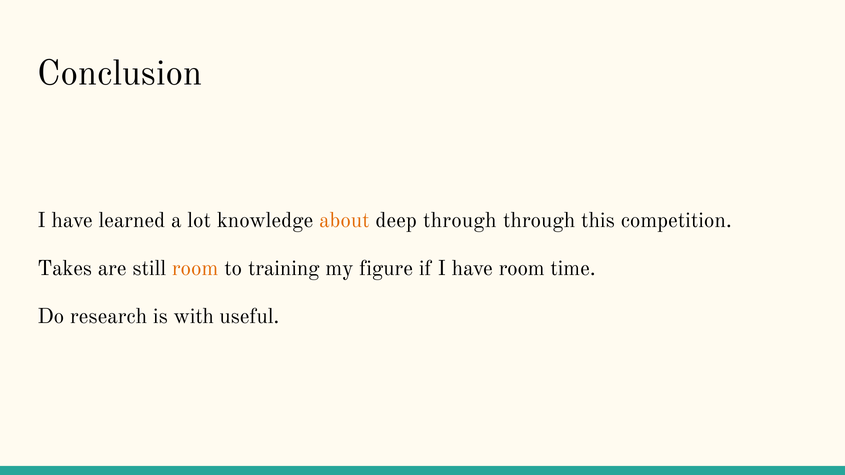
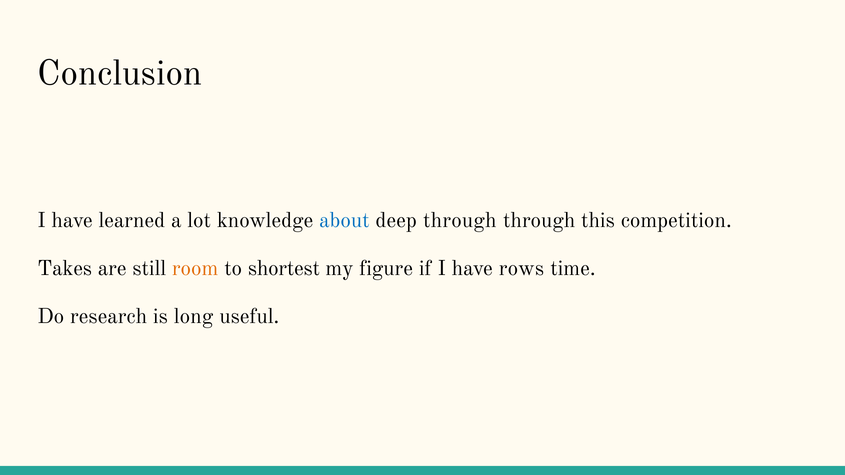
about colour: orange -> blue (344, 221)
training: training -> shortest (284, 269)
have room: room -> rows (521, 269)
with: with -> long (194, 316)
